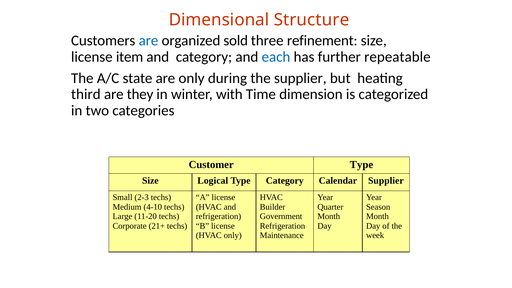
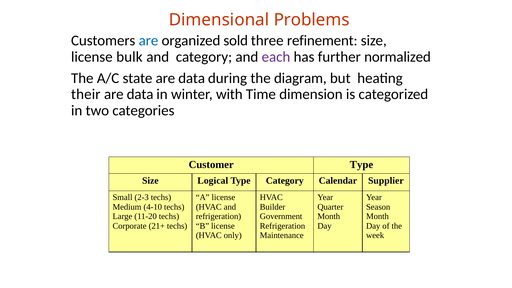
Structure: Structure -> Problems (312, 20)
item: item -> bulk (129, 57)
each colour: blue -> purple (276, 57)
repeatable: repeatable -> normalized (398, 57)
only: only -> data (192, 78)
the supplier: supplier -> diagram (300, 78)
third: third -> their (86, 94)
they: they -> data (140, 94)
